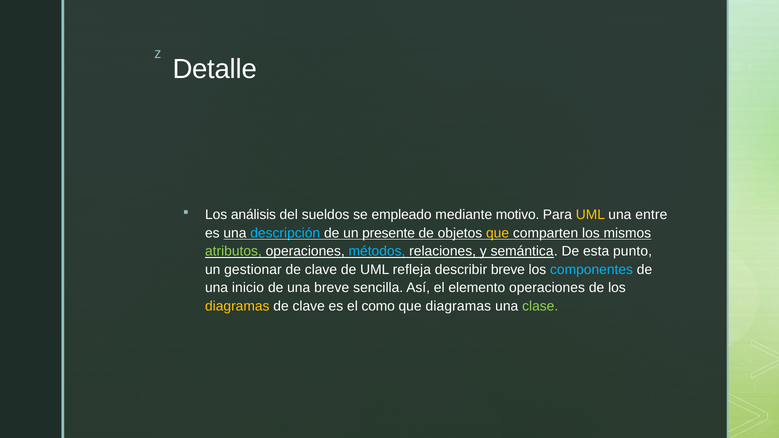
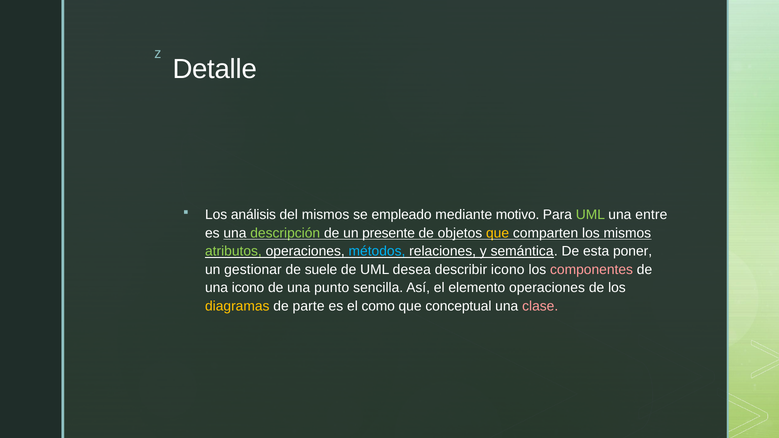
del sueldos: sueldos -> mismos (326, 215)
UML colour: yellow -> light green (590, 215)
descripción colour: light blue -> light green (285, 233)
punto: punto -> poner (633, 252)
clave: clave -> suele (321, 270)
refleja: refleja -> desea (412, 270)
describir breve: breve -> icono (508, 270)
componentes colour: light blue -> pink (592, 270)
una inicio: inicio -> icono (248, 288)
una breve: breve -> punto (332, 288)
clave: clave -> parte (309, 306)
que diagramas: diagramas -> conceptual (458, 306)
clase colour: light green -> pink (540, 306)
